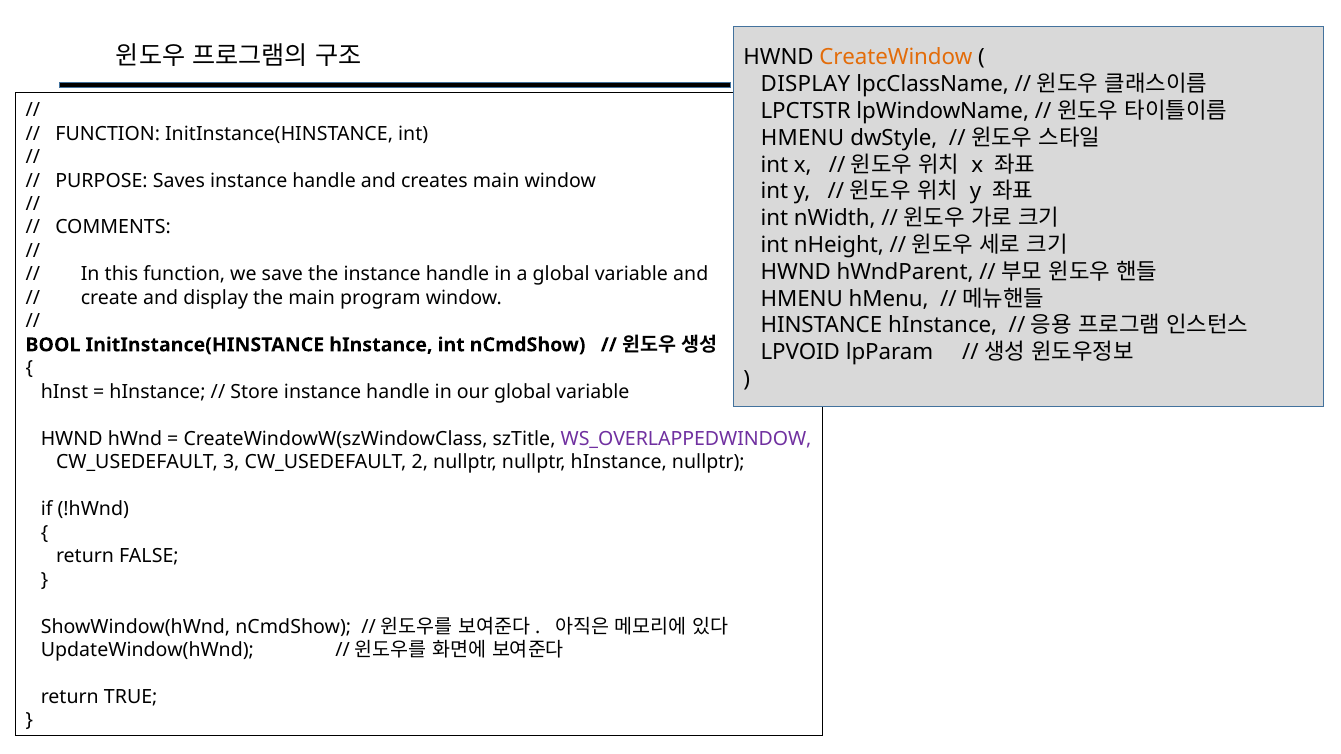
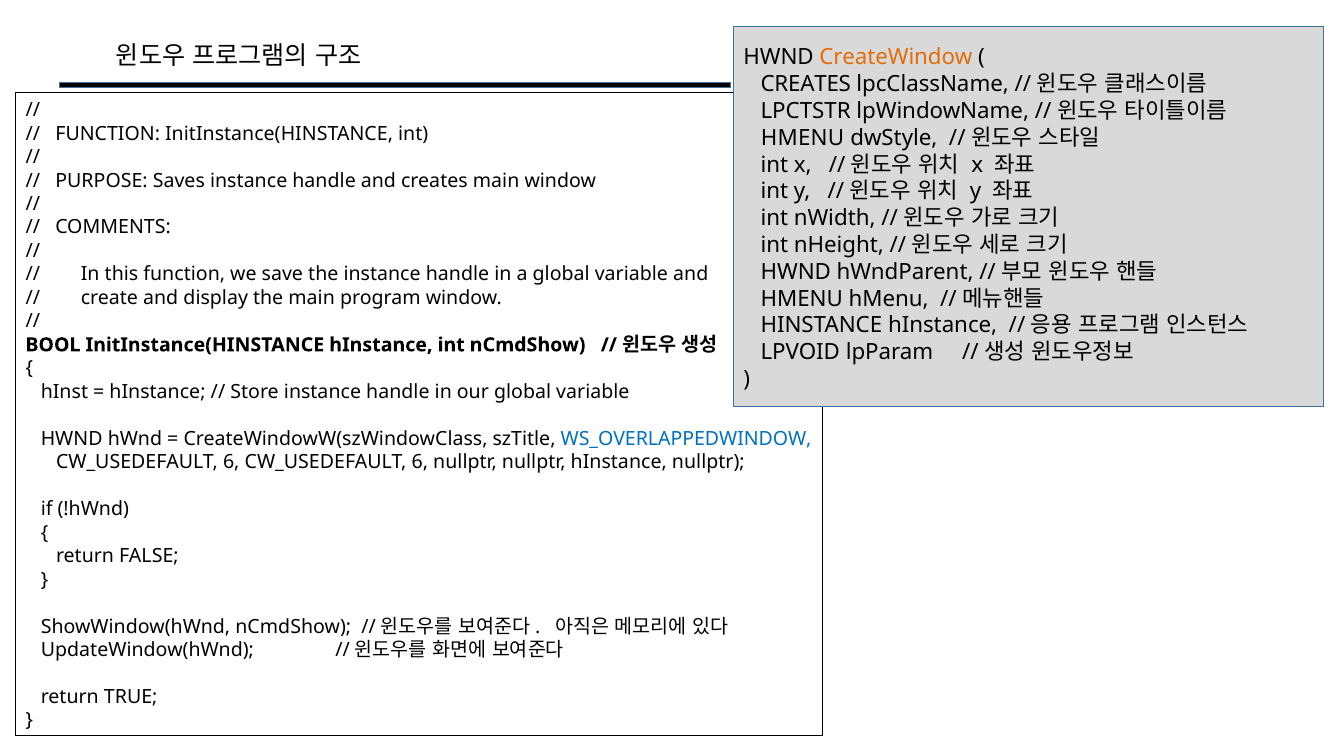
DISPLAY: DISPLAY -> CREATES (806, 84)
WS_OVERLAPPEDWINDOW colour: purple -> blue (686, 439)
3: 3 -> 6 (231, 462)
2: 2 -> 6 (420, 462)
